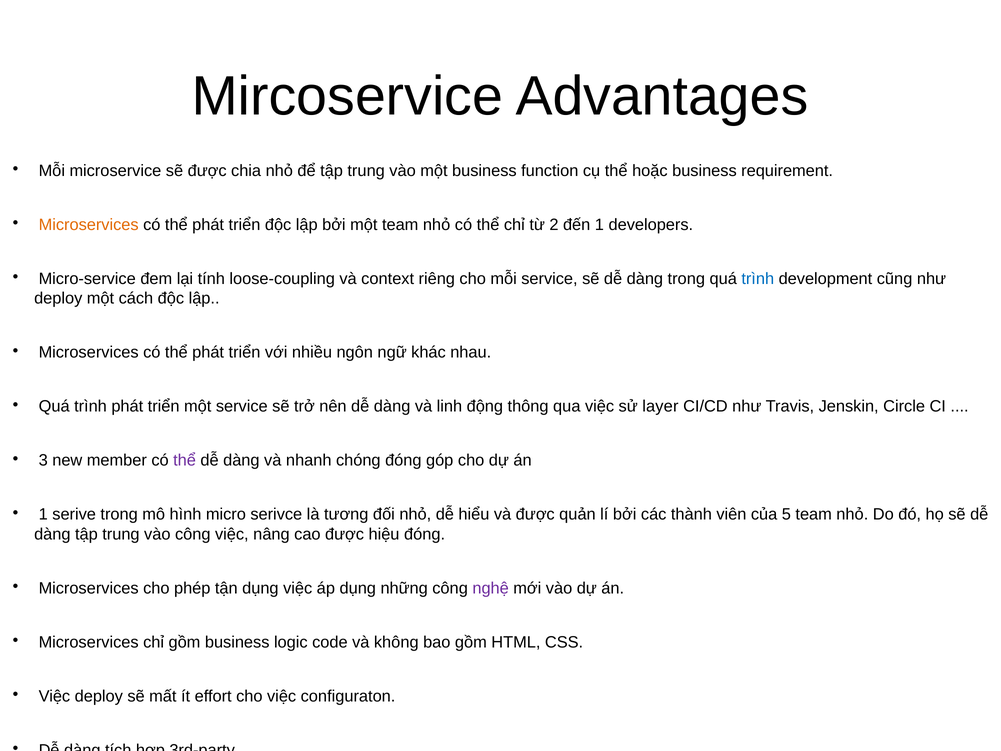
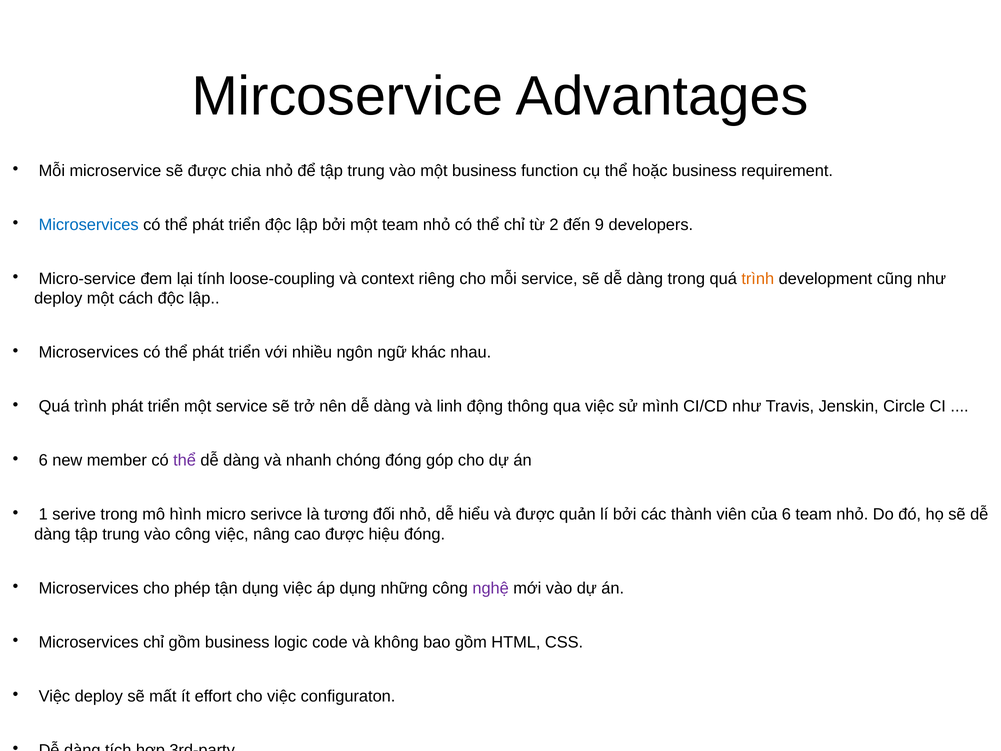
Microservices colour: orange -> blue (89, 225)
đến 1: 1 -> 9 (599, 225)
trình colour: blue -> orange (758, 279)
layer: layer -> mình (660, 406)
3: 3 -> 6 (43, 460)
của 5: 5 -> 6 (786, 514)
